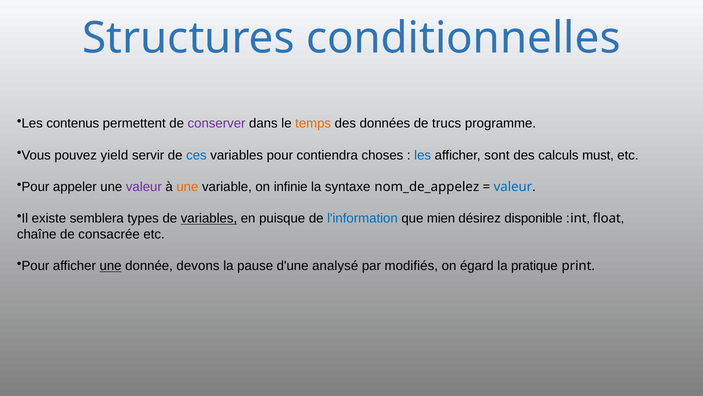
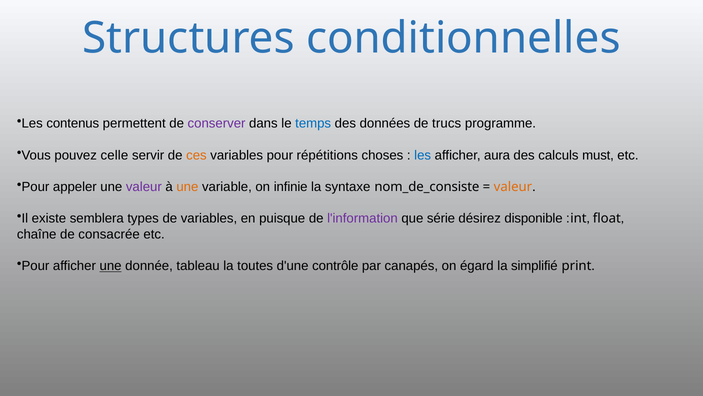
temps colour: orange -> blue (313, 123)
yield: yield -> celle (114, 155)
ces colour: blue -> orange (196, 155)
contiendra: contiendra -> répétitions (327, 155)
sont: sont -> aura (497, 155)
nom_de_appelez: nom_de_appelez -> nom_de_consiste (427, 187)
valeur colour: blue -> orange (513, 187)
variables underline: present -> none (209, 218)
l'information colour: blue -> purple (362, 218)
mien: mien -> série (441, 218)
devons: devons -> tableau (198, 266)
pause: pause -> toutes (255, 266)
analysé: analysé -> contrôle (335, 266)
modifiés: modifiés -> canapés (411, 266)
pratique: pratique -> simplifié (534, 266)
